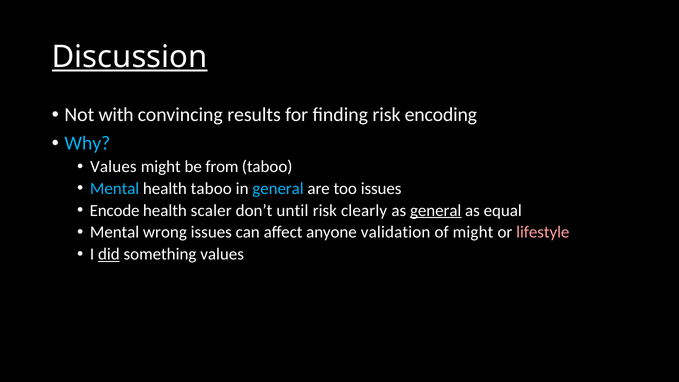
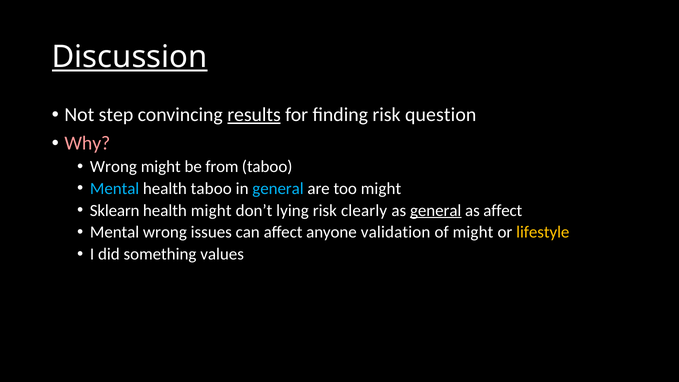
with: with -> step (116, 115)
results underline: none -> present (254, 115)
encoding: encoding -> question (441, 115)
Why colour: light blue -> pink (87, 143)
Values: Values -> Wrong (113, 167)
too issues: issues -> might (381, 189)
Encode: Encode -> Sklearn (115, 210)
health scaler: scaler -> might (211, 210)
until: until -> lying (292, 210)
as equal: equal -> affect (503, 210)
lifestyle colour: pink -> yellow (543, 232)
did underline: present -> none (109, 254)
